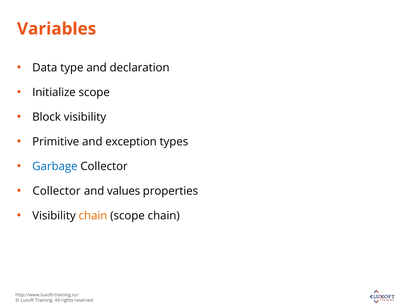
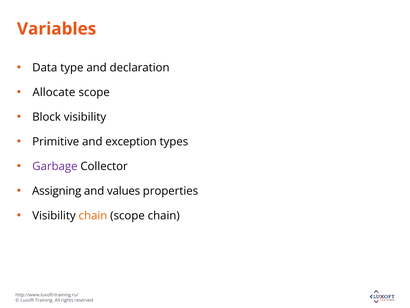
Initialize: Initialize -> Allocate (54, 92)
Garbage colour: blue -> purple (55, 166)
Collector: Collector -> Assigning (57, 191)
